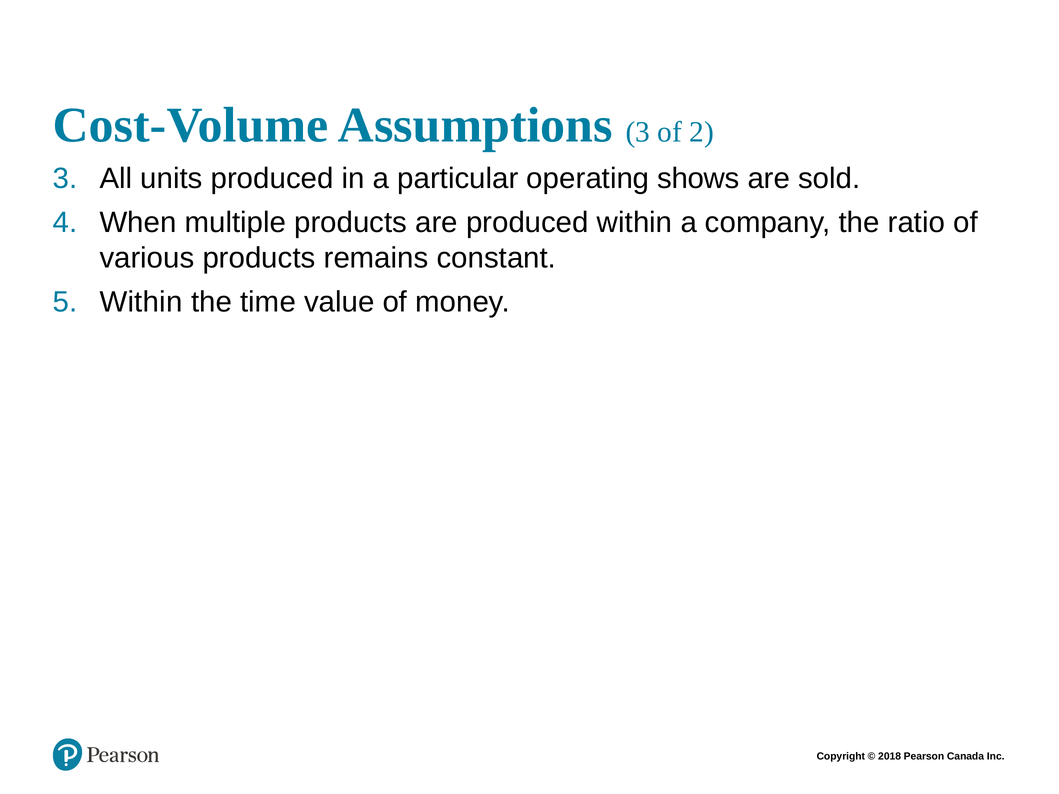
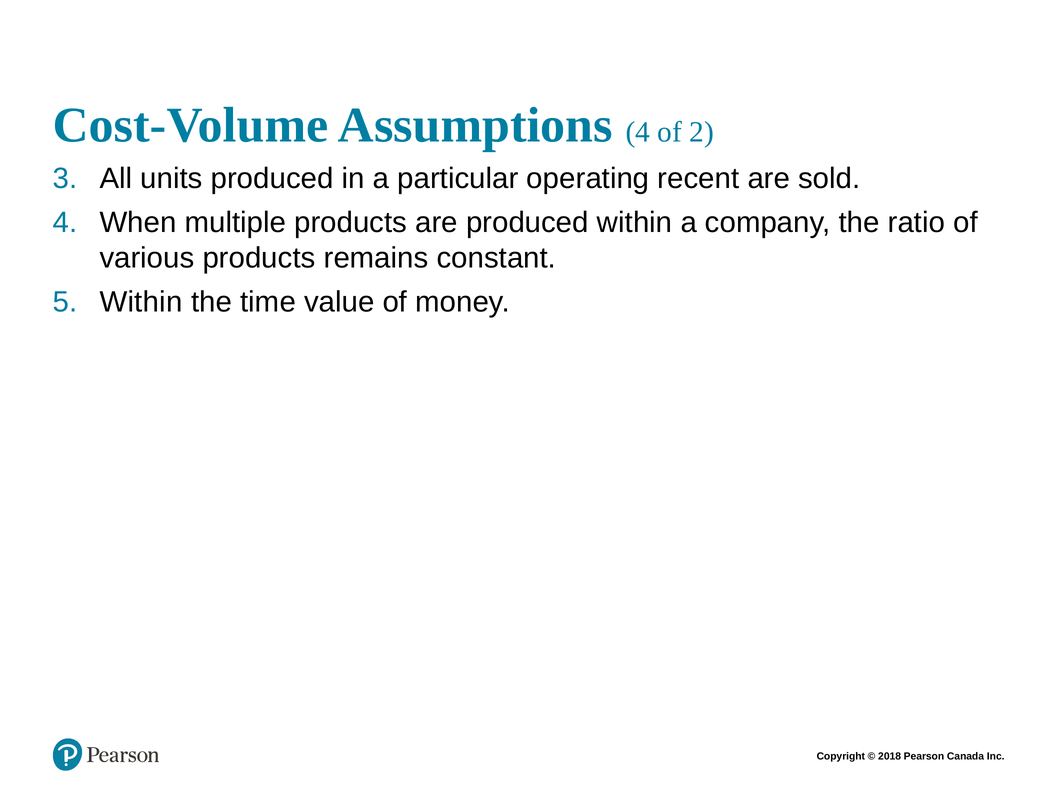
Assumptions 3: 3 -> 4 (638, 132)
shows: shows -> recent (698, 179)
